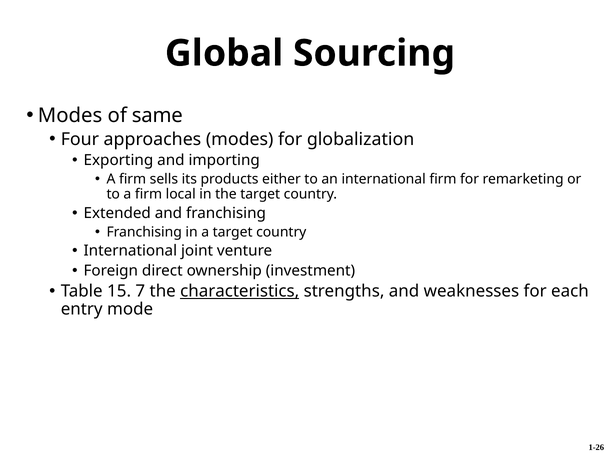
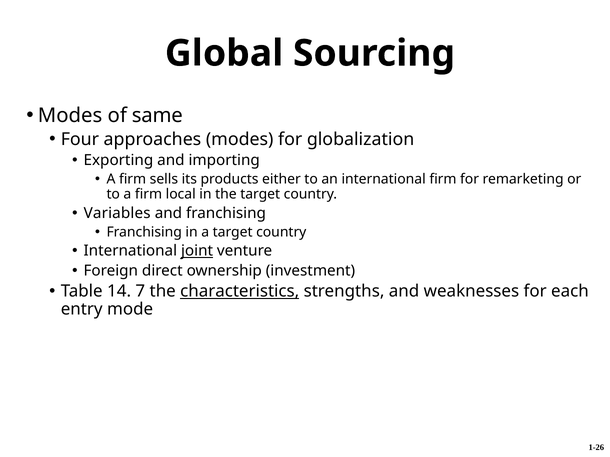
Extended: Extended -> Variables (117, 213)
joint underline: none -> present (197, 251)
15: 15 -> 14 (119, 291)
